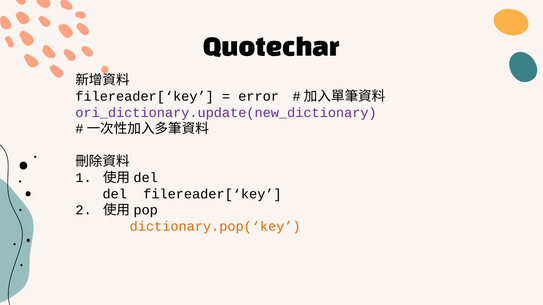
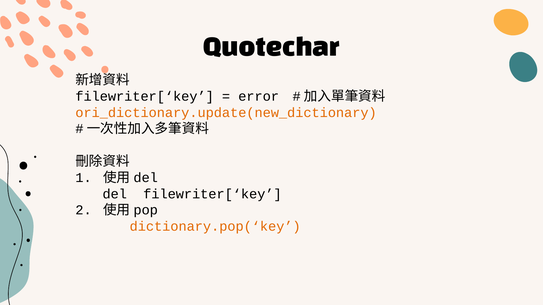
filereader[‘key: filereader[‘key -> filewriter[‘key (145, 96)
ori_dictionary.update(new_dictionary colour: purple -> orange (226, 113)
del filereader[‘key: filereader[‘key -> filewriter[‘key (212, 194)
